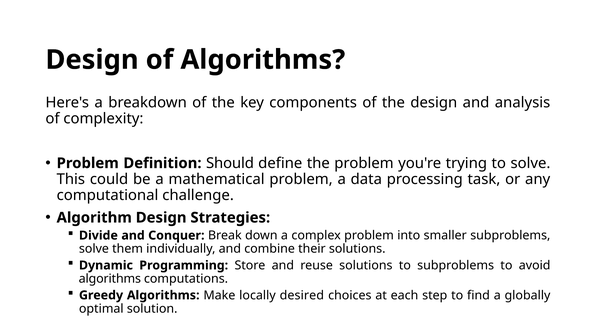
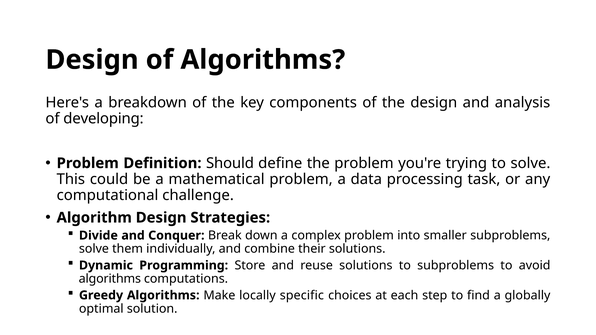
complexity: complexity -> developing (103, 119)
desired: desired -> specific (302, 295)
